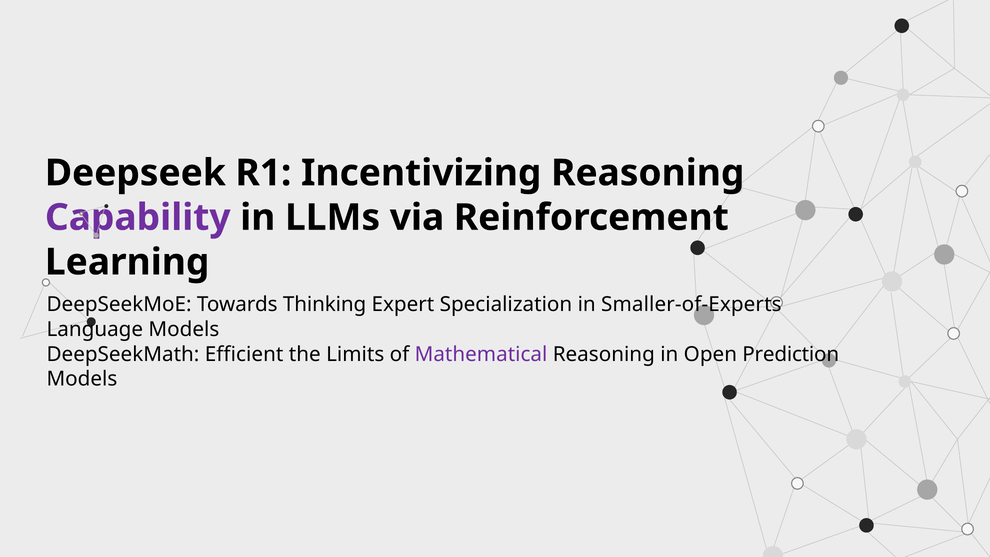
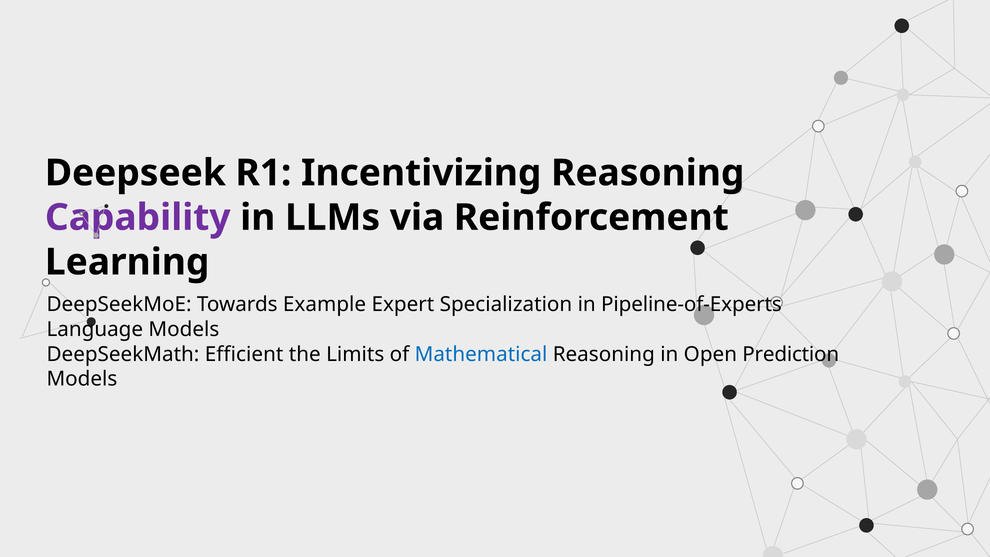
Thinking: Thinking -> Example (325, 305)
Smaller-of-Experts: Smaller-of-Experts -> Pipeline-of-Experts (691, 305)
Mathematical colour: purple -> blue (481, 354)
